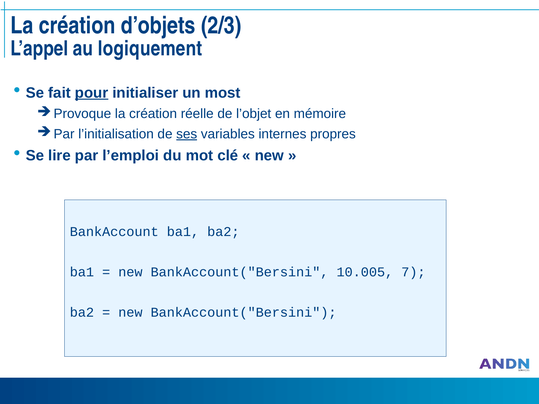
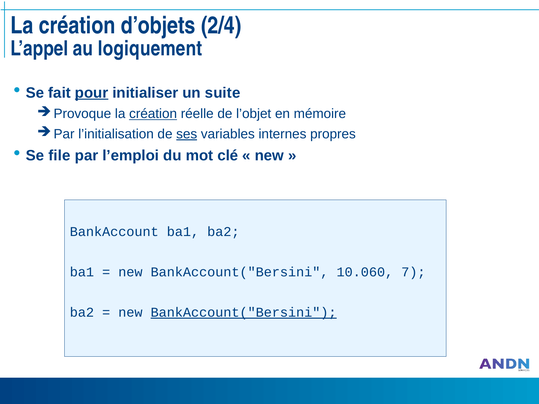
2/3: 2/3 -> 2/4 (221, 26)
most: most -> suite (223, 93)
création underline: none -> present (153, 114)
lire: lire -> file (59, 156)
10.005: 10.005 -> 10.060 (365, 272)
BankAccount("Bersini underline: none -> present (244, 313)
